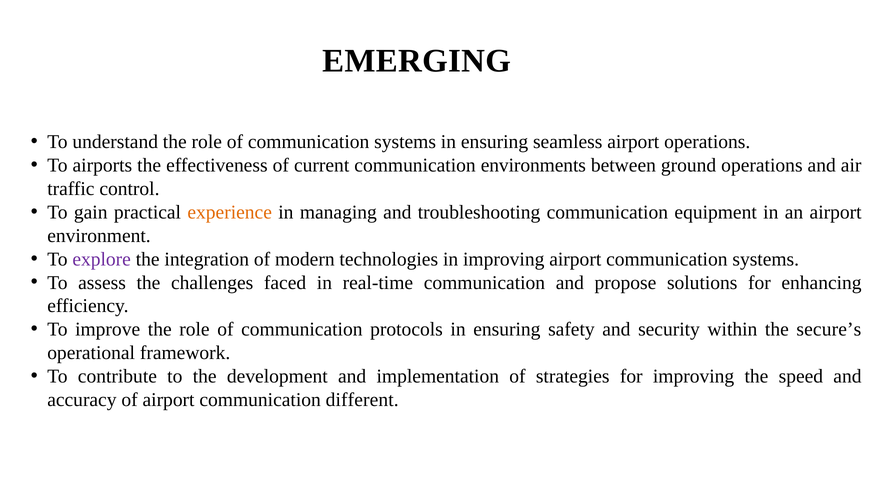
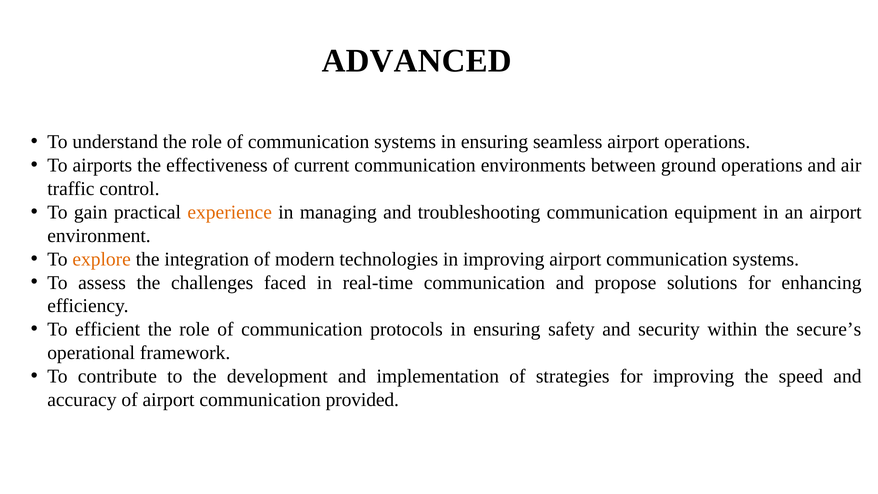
EMERGING: EMERGING -> ADVANCED (417, 61)
explore colour: purple -> orange (102, 259)
improve: improve -> efficient (108, 329)
different: different -> provided (362, 400)
